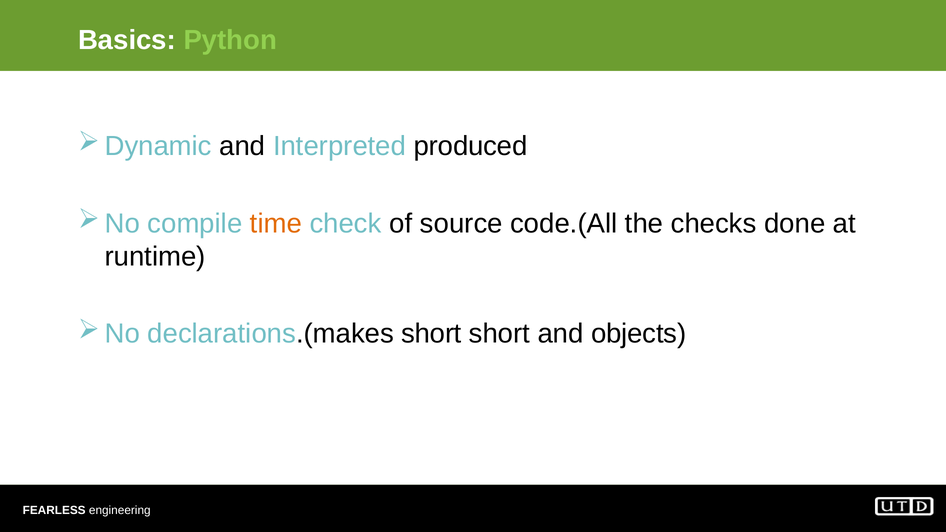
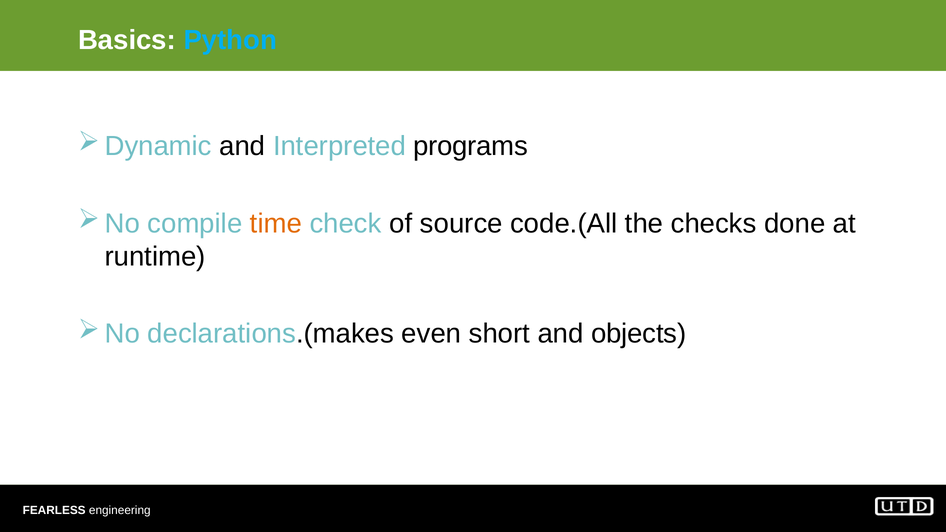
Python colour: light green -> light blue (230, 40)
produced: produced -> programs (471, 146)
declarations.(makes short: short -> even (431, 334)
